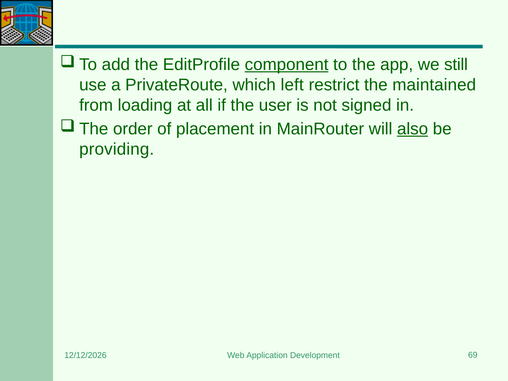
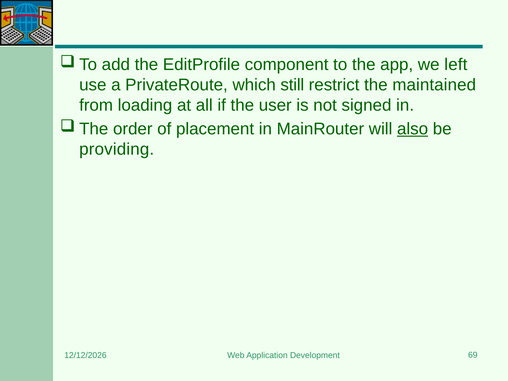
component underline: present -> none (287, 65)
still: still -> left (456, 65)
left: left -> still (292, 85)
